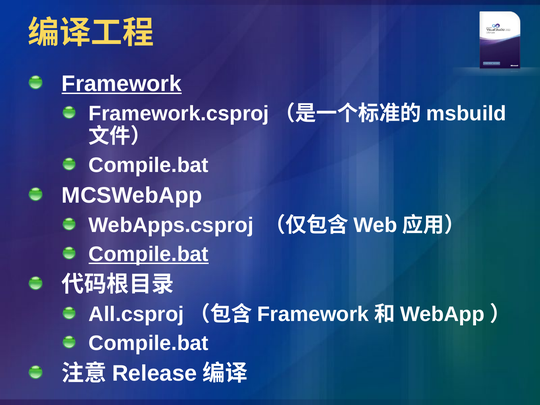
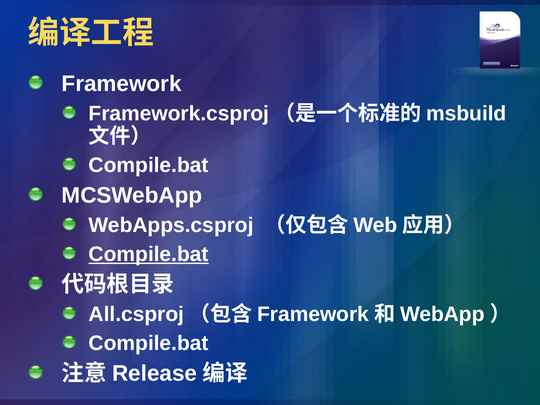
Framework underline: present -> none (122, 84)
